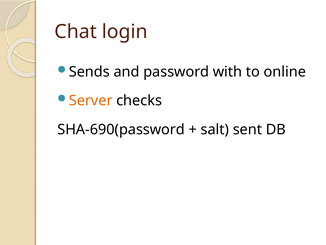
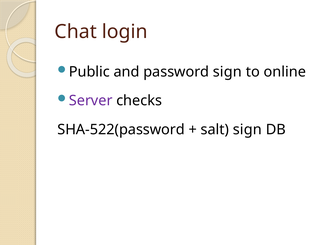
Sends: Sends -> Public (89, 72)
password with: with -> sign (227, 72)
Server colour: orange -> purple (91, 100)
SHA-690(password: SHA-690(password -> SHA-522(password (121, 129)
salt sent: sent -> sign (247, 129)
